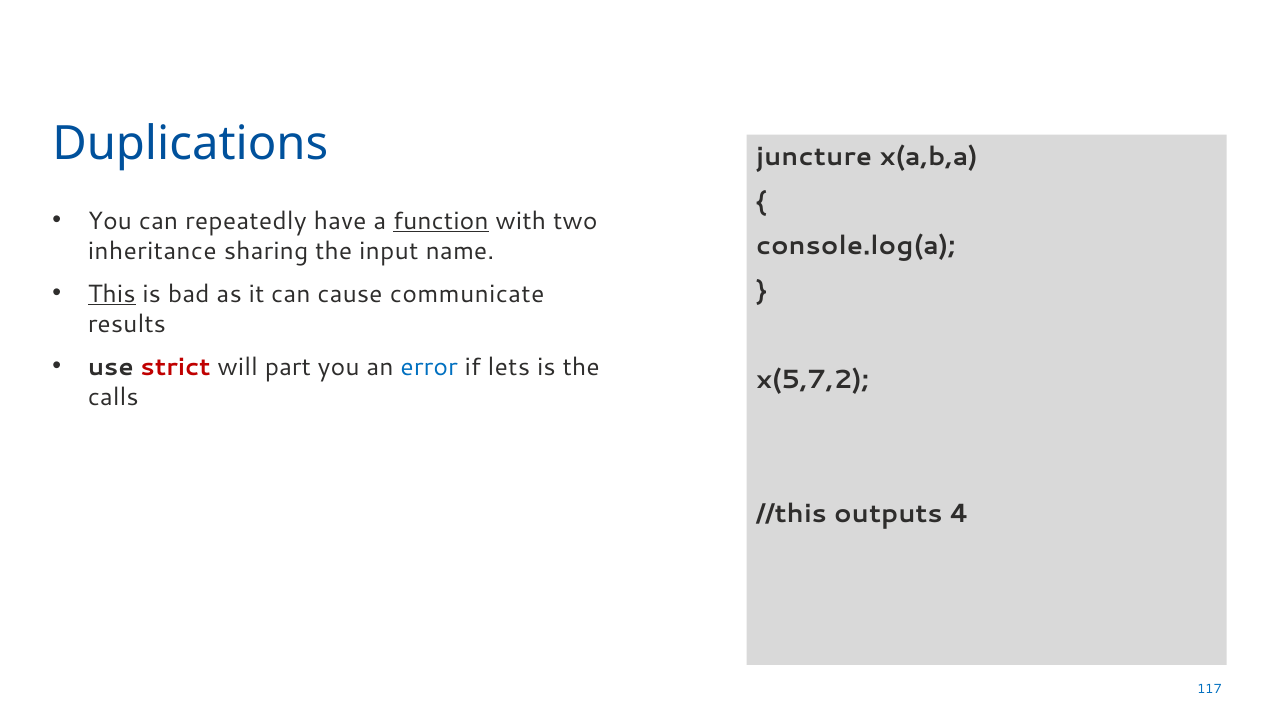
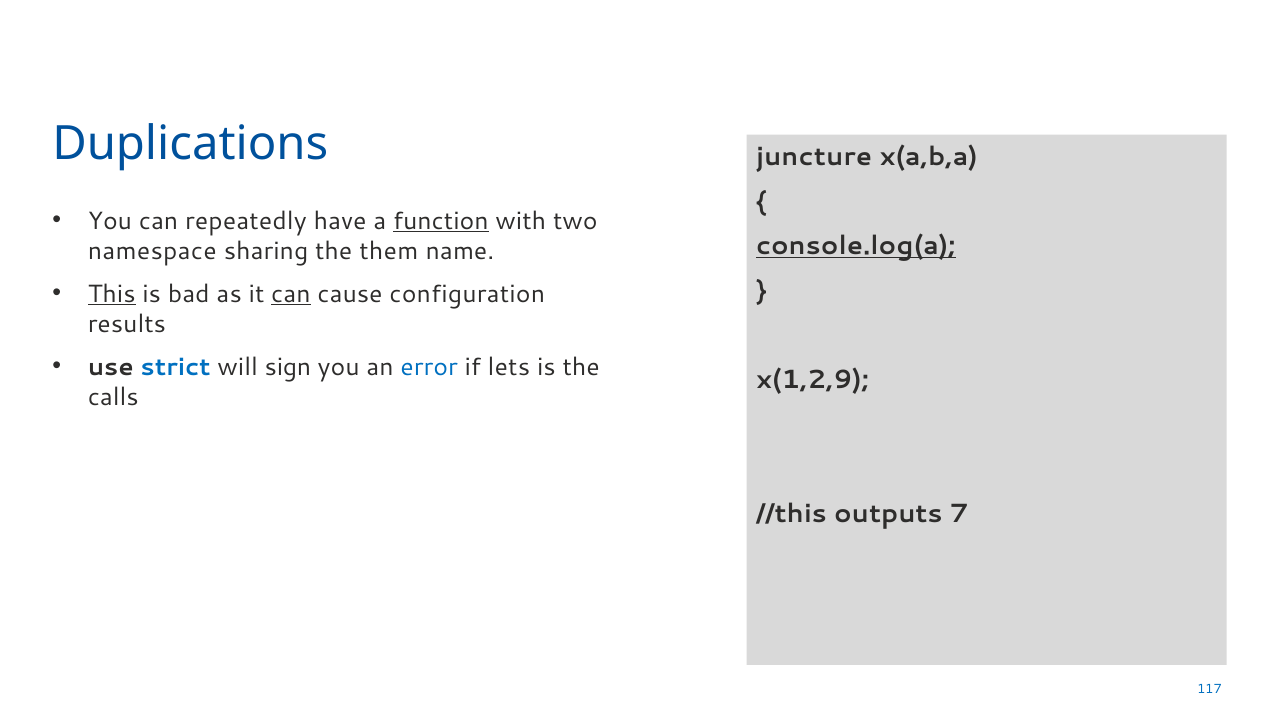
console.log(a underline: none -> present (856, 246)
inheritance: inheritance -> namespace (152, 251)
input: input -> them (389, 251)
can underline: none -> present (291, 294)
communicate: communicate -> configuration (467, 294)
strict colour: red -> blue (176, 367)
part: part -> sign (288, 367)
x(5,7,2: x(5,7,2 -> x(1,2,9 (813, 380)
4: 4 -> 7 (959, 514)
